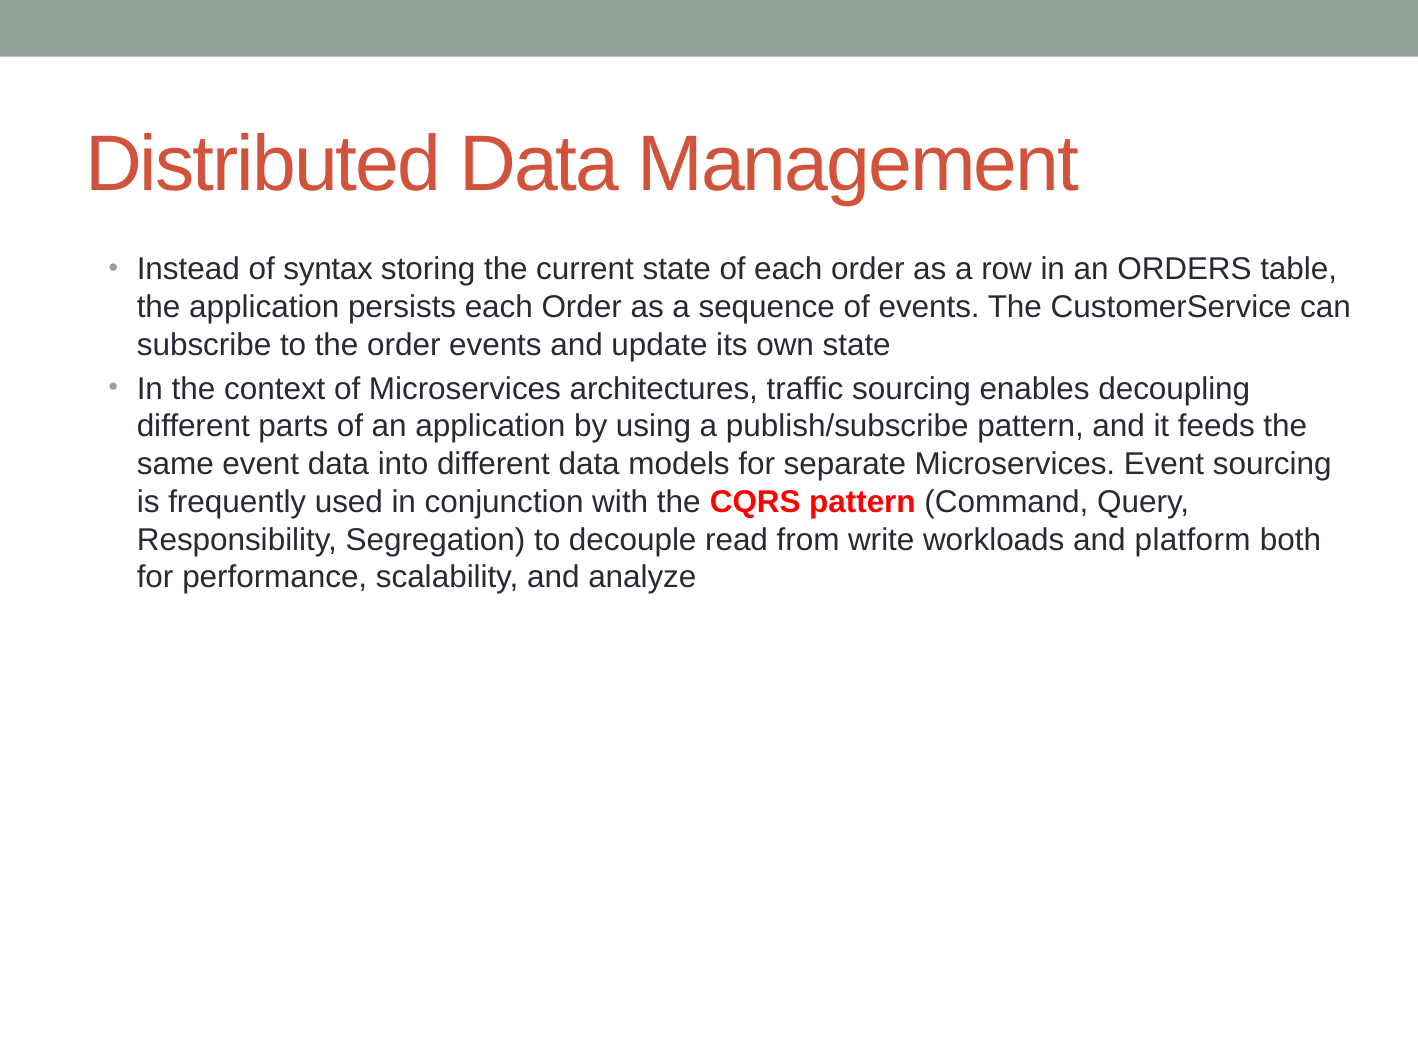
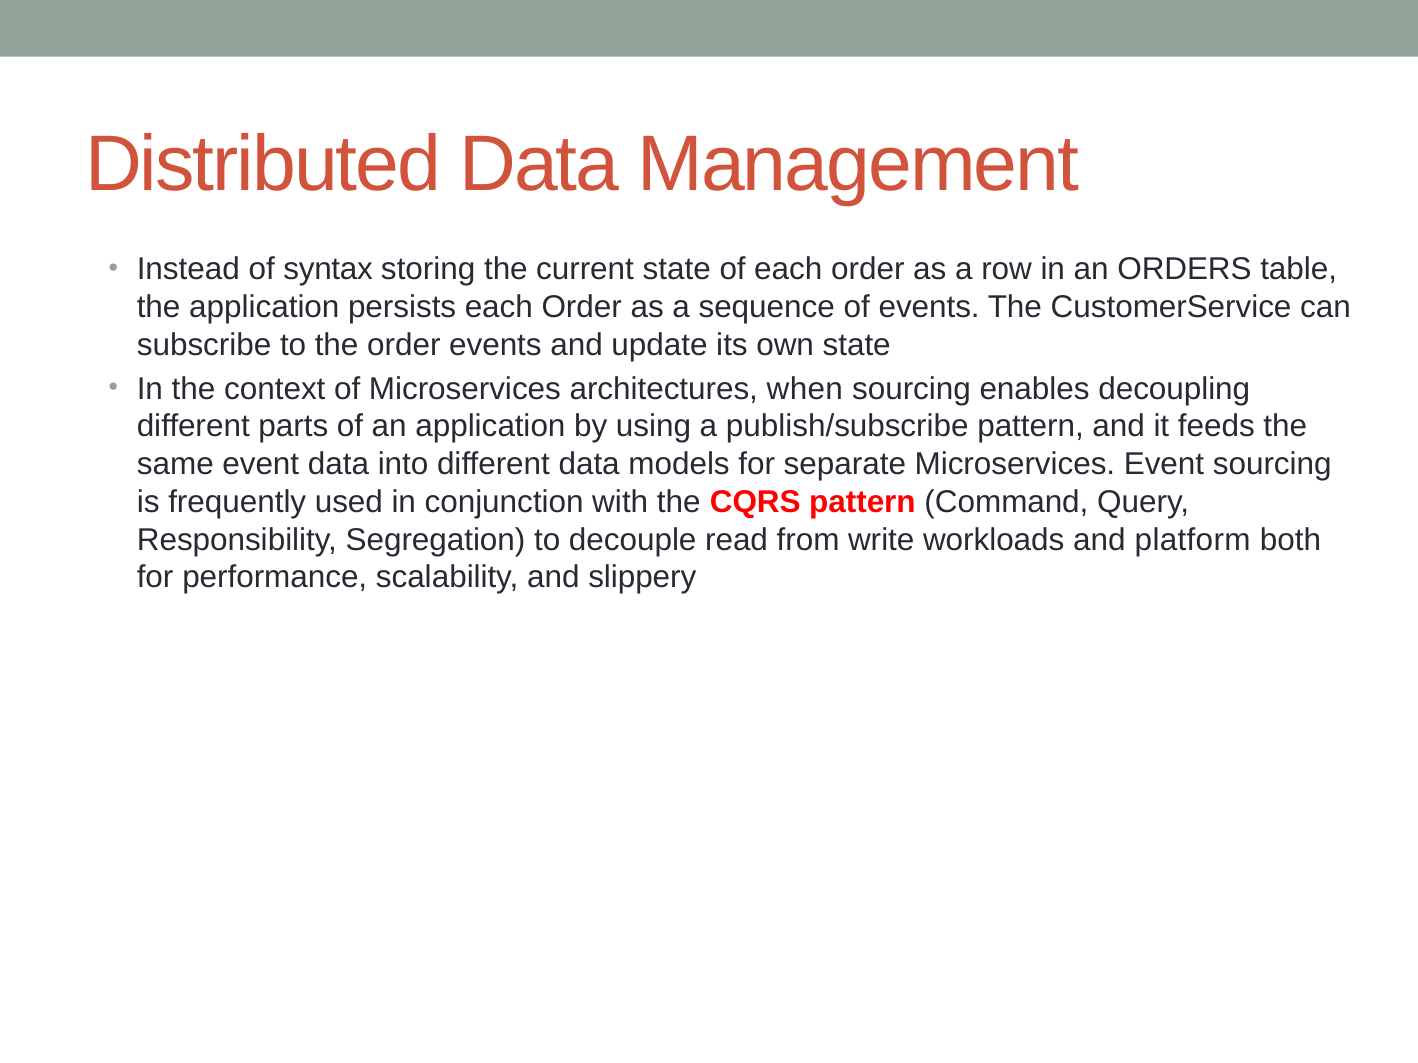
traffic: traffic -> when (805, 389)
analyze: analyze -> slippery (642, 578)
